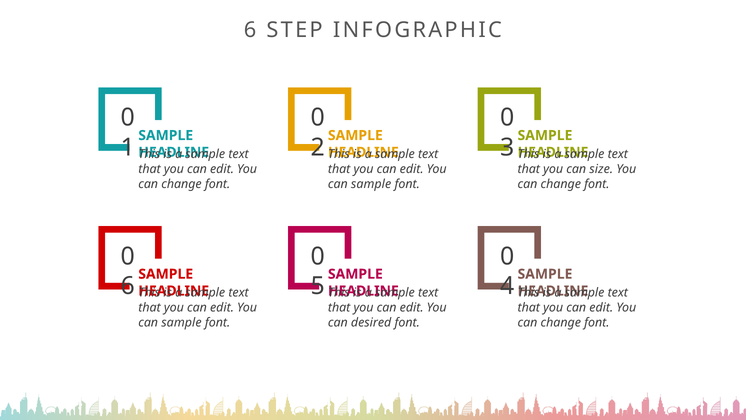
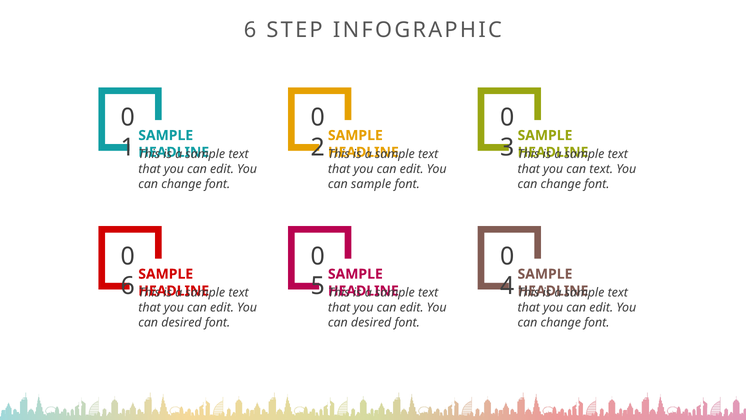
can size: size -> text (601, 169)
sample: sample -> desired (181, 322)
